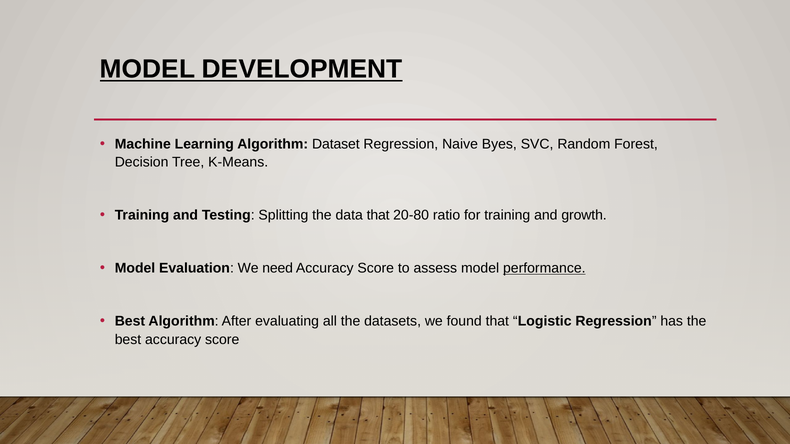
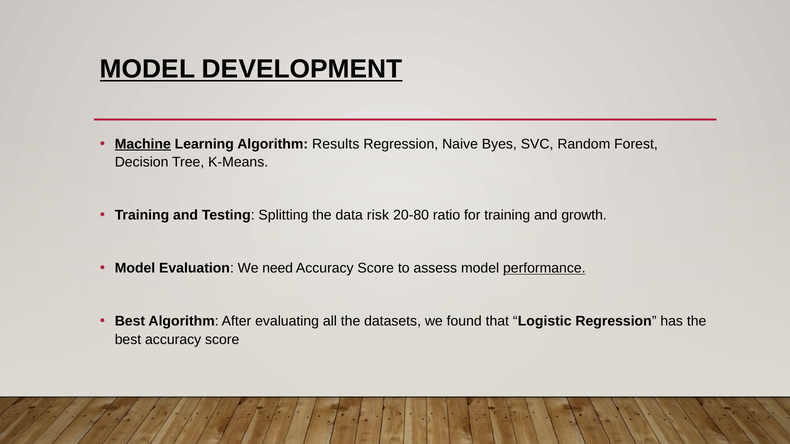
Machine underline: none -> present (143, 144)
Dataset: Dataset -> Results (336, 144)
data that: that -> risk (378, 215)
